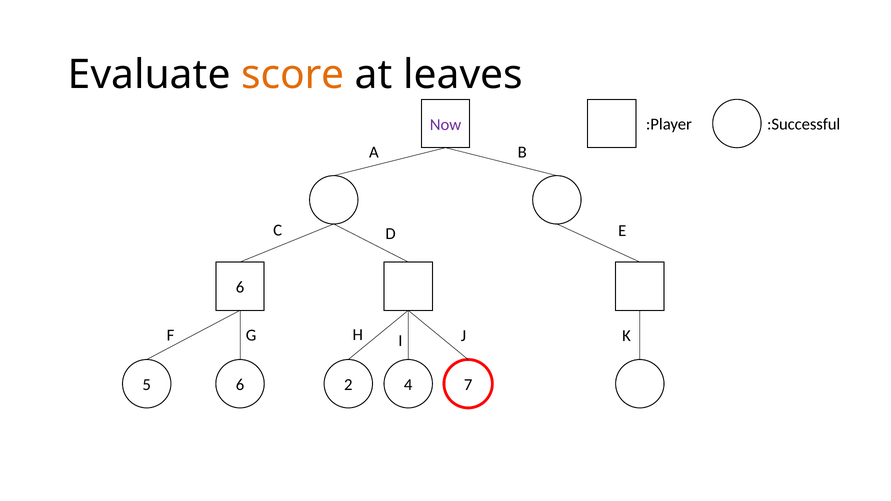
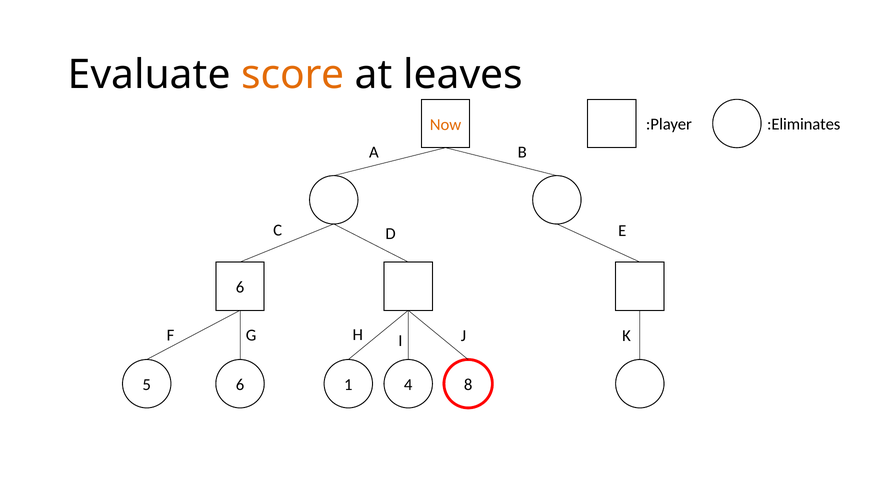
:Successful: :Successful -> :Eliminates (804, 125)
Now colour: purple -> orange (446, 125)
2: 2 -> 1 (348, 385)
7: 7 -> 8 (468, 385)
